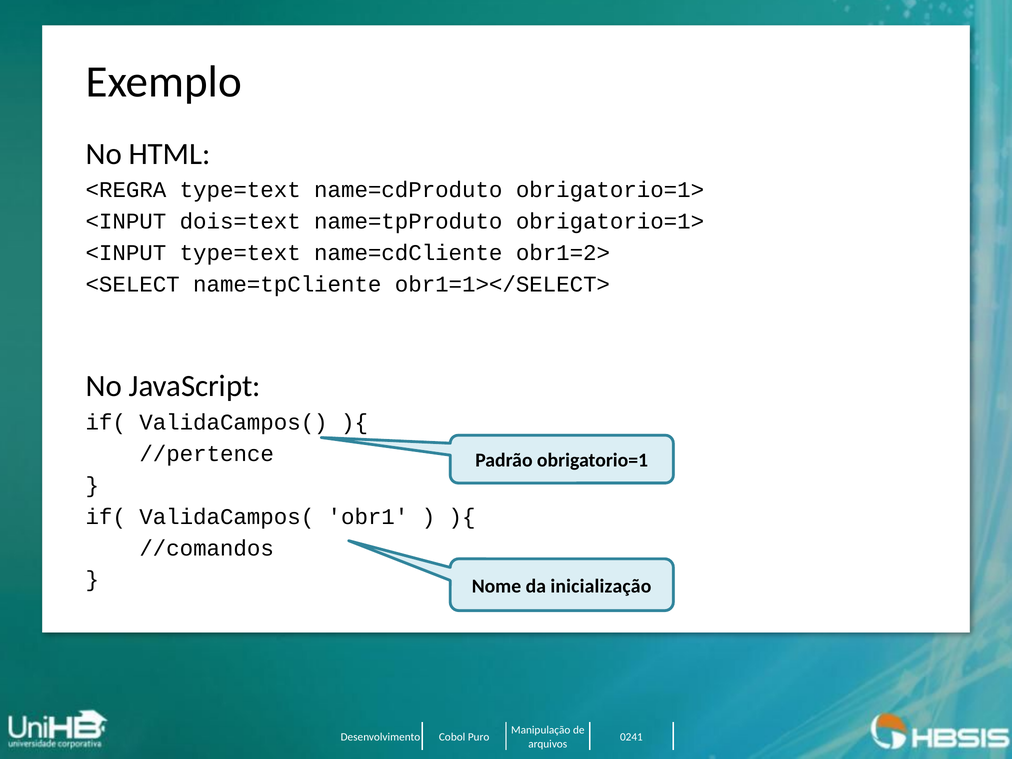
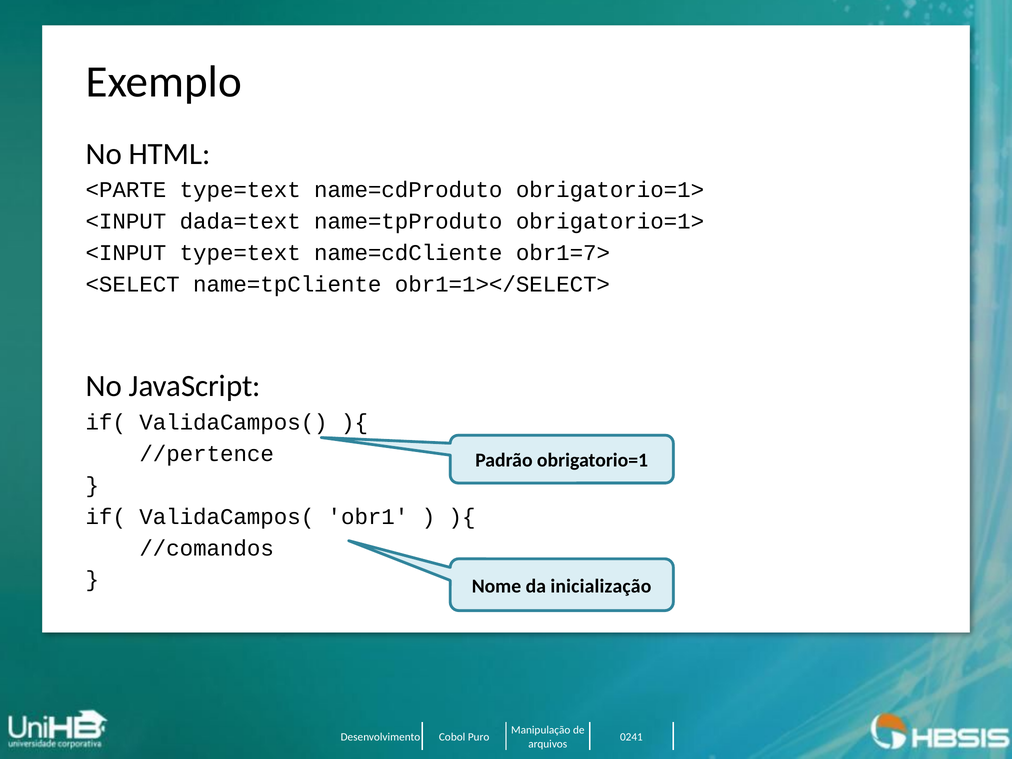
<REGRA: <REGRA -> <PARTE (126, 190)
dois=text: dois=text -> dada=text (240, 222)
obr1=2>: obr1=2> -> obr1=7> (563, 253)
